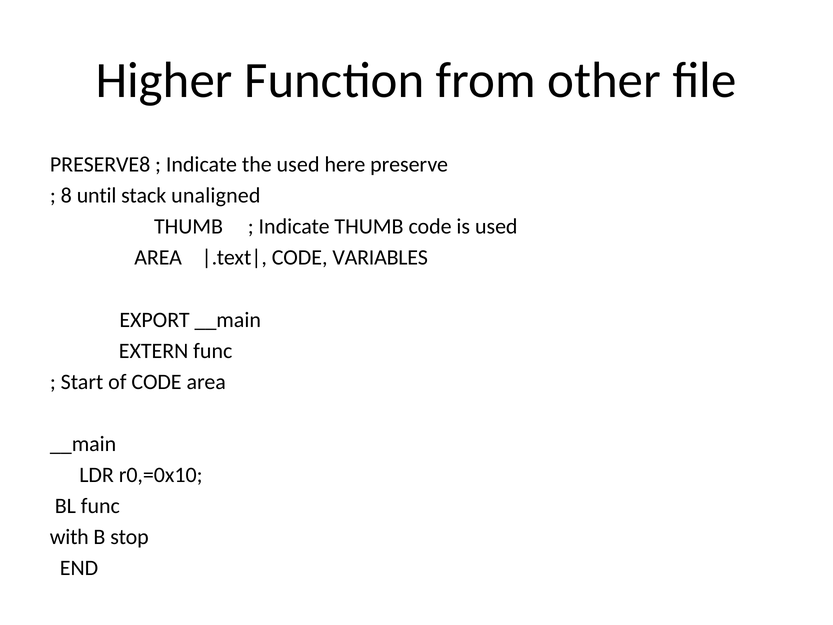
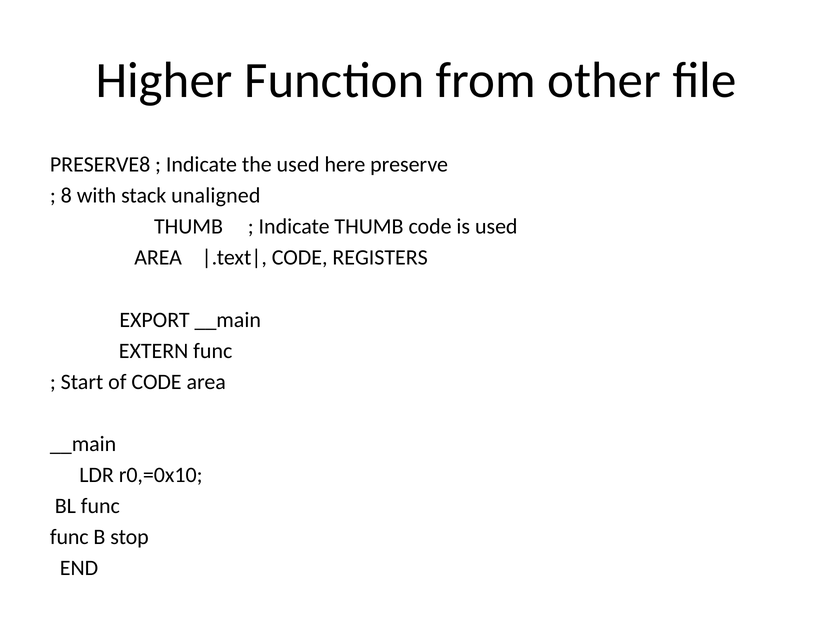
until: until -> with (97, 196)
VARIABLES: VARIABLES -> REGISTERS (380, 258)
with: with -> func (69, 537)
